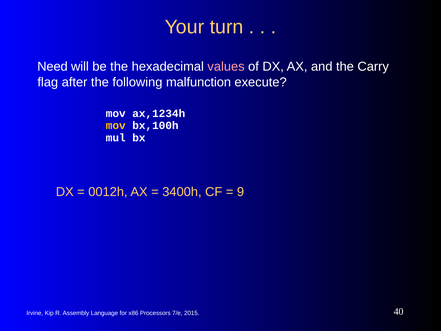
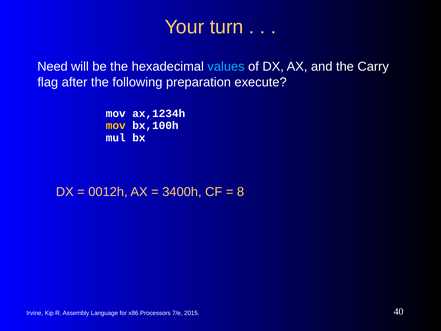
values colour: pink -> light blue (226, 67)
malfunction: malfunction -> preparation (198, 82)
9: 9 -> 8 (241, 192)
